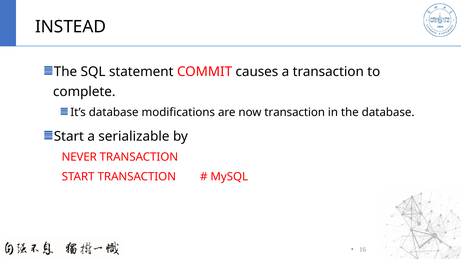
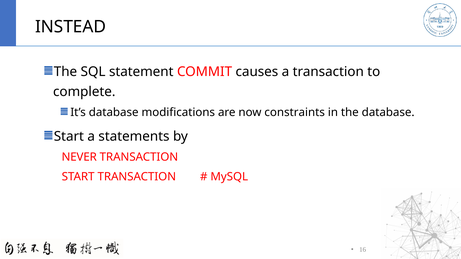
now transaction: transaction -> constraints (295, 113)
serializable: serializable -> statements (134, 136)
